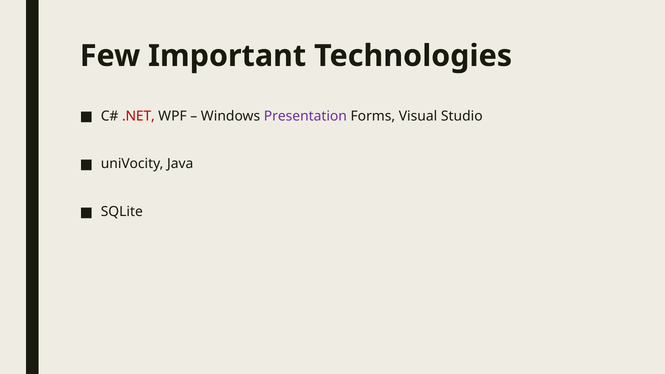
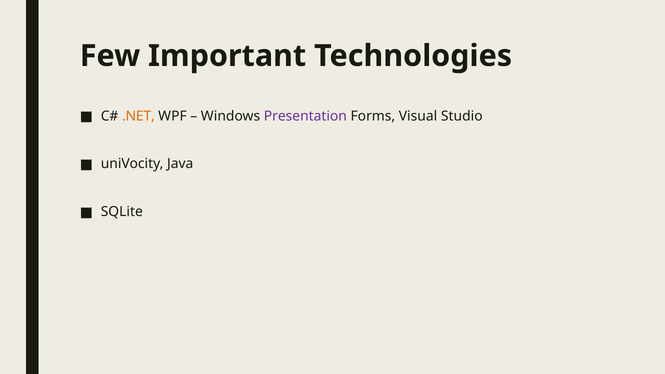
.NET colour: red -> orange (138, 116)
